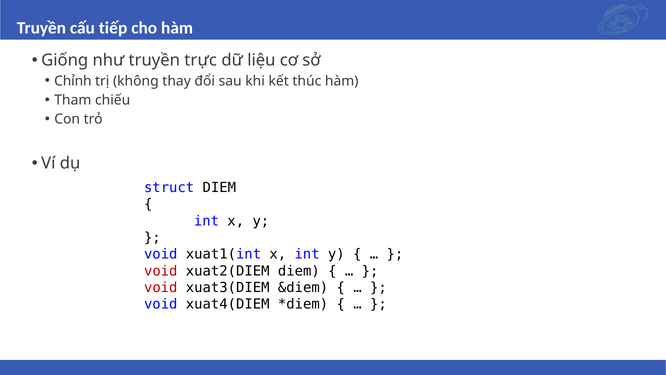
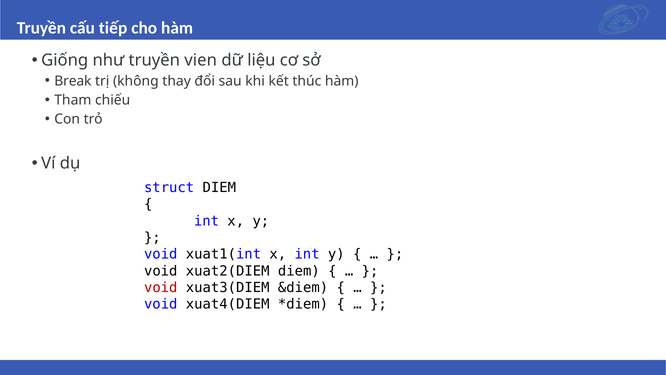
trực: trực -> vien (201, 60)
Chỉnh: Chỉnh -> Break (73, 81)
void colour: red -> black (161, 271)
